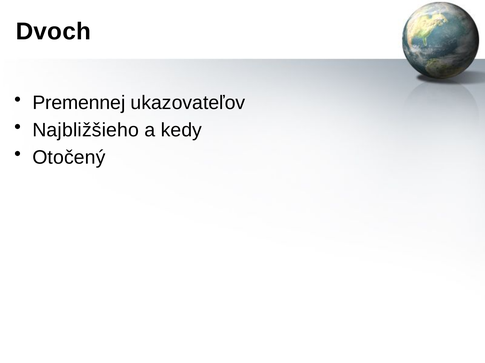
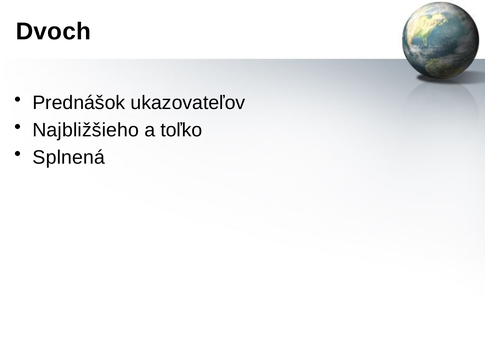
Premennej: Premennej -> Prednášok (79, 103)
kedy: kedy -> toľko (181, 130)
Otočený: Otočený -> Splnená (69, 157)
